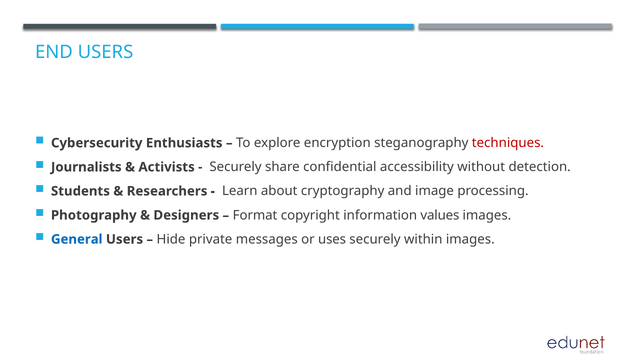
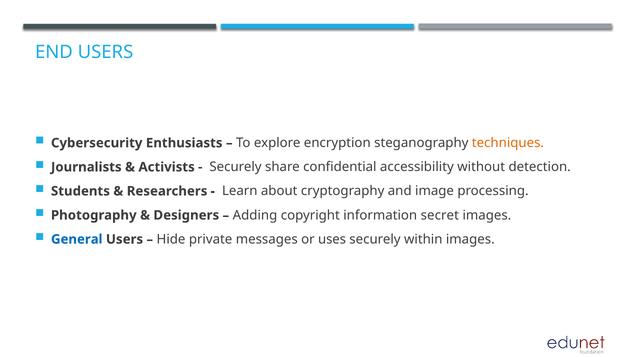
techniques colour: red -> orange (508, 143)
Format: Format -> Adding (255, 215)
values: values -> secret (440, 215)
